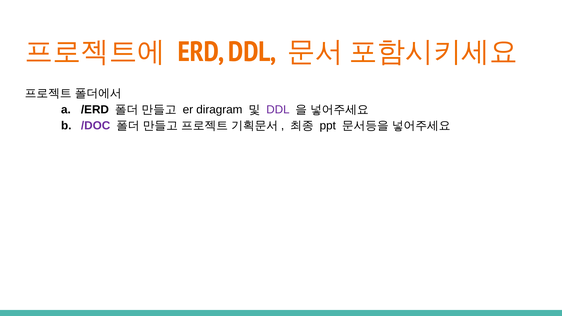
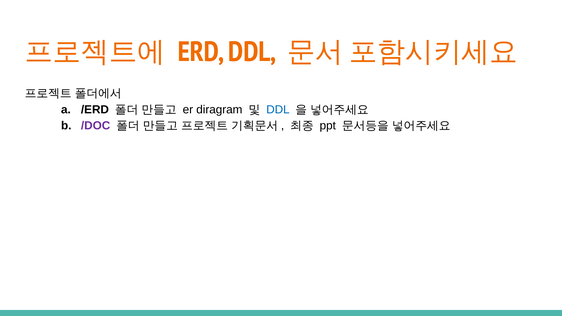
DDL colour: purple -> blue (278, 110)
